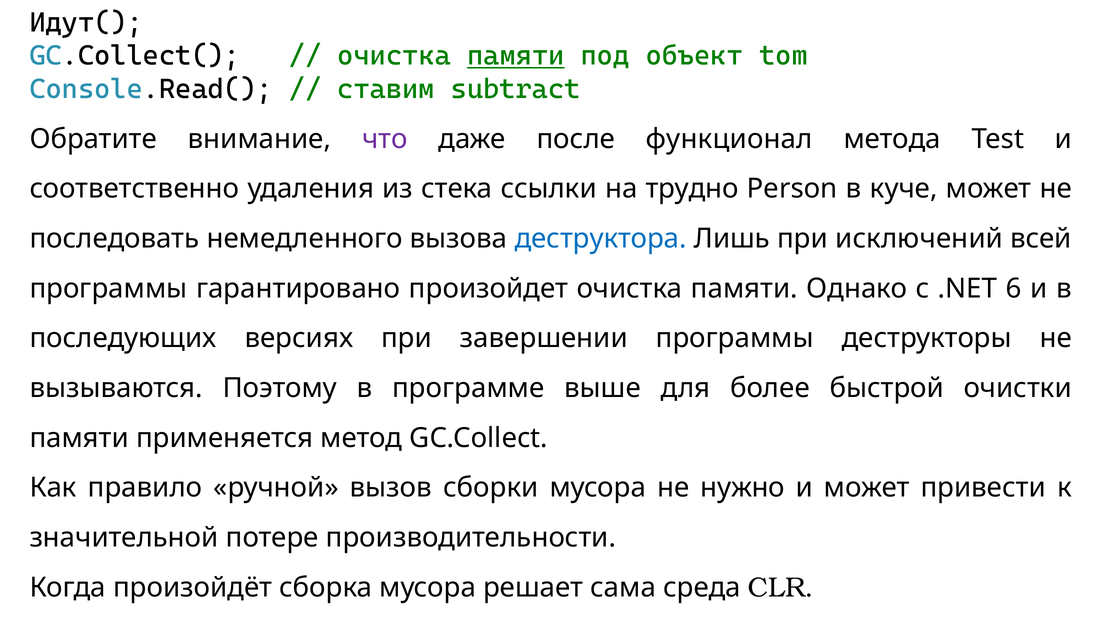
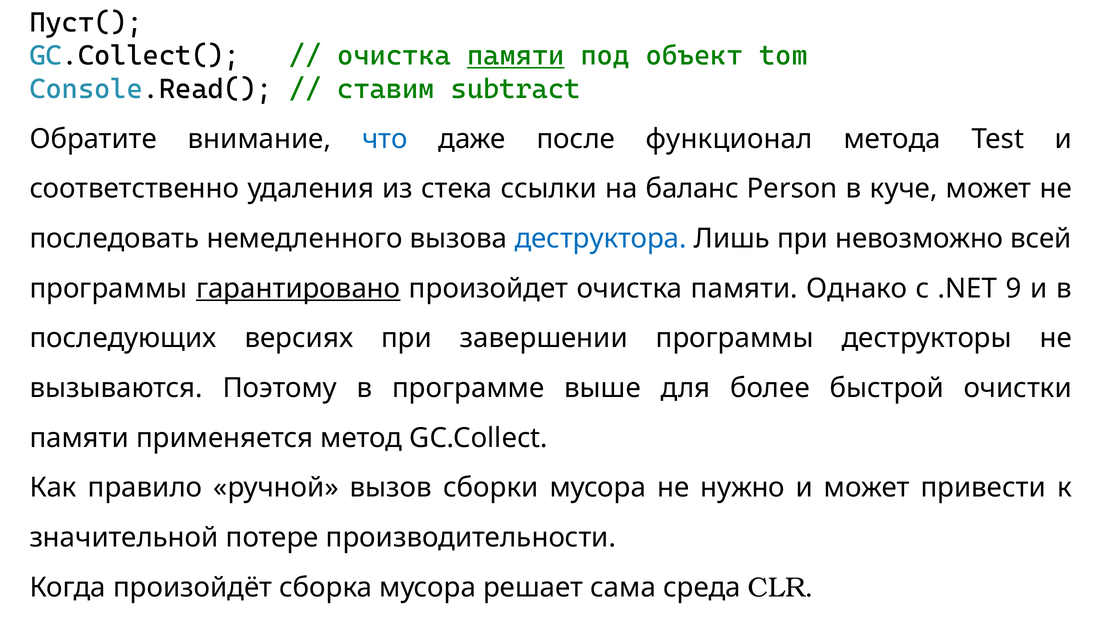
Идут(: Идут( -> Пуст( (86, 23)
что colour: purple -> blue (385, 139)
трудно: трудно -> баланс (692, 189)
исключений: исключений -> невозможно (919, 238)
гарантировано underline: none -> present (298, 288)
6: 6 -> 9 (1014, 288)
